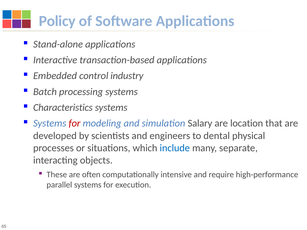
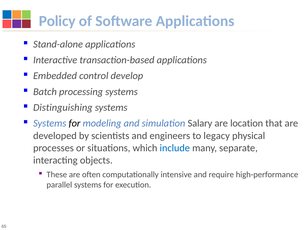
industry: industry -> develop (127, 76)
Characteristics: Characteristics -> Distinguishing (63, 108)
for colour: red -> black (75, 123)
dental: dental -> legacy (217, 136)
